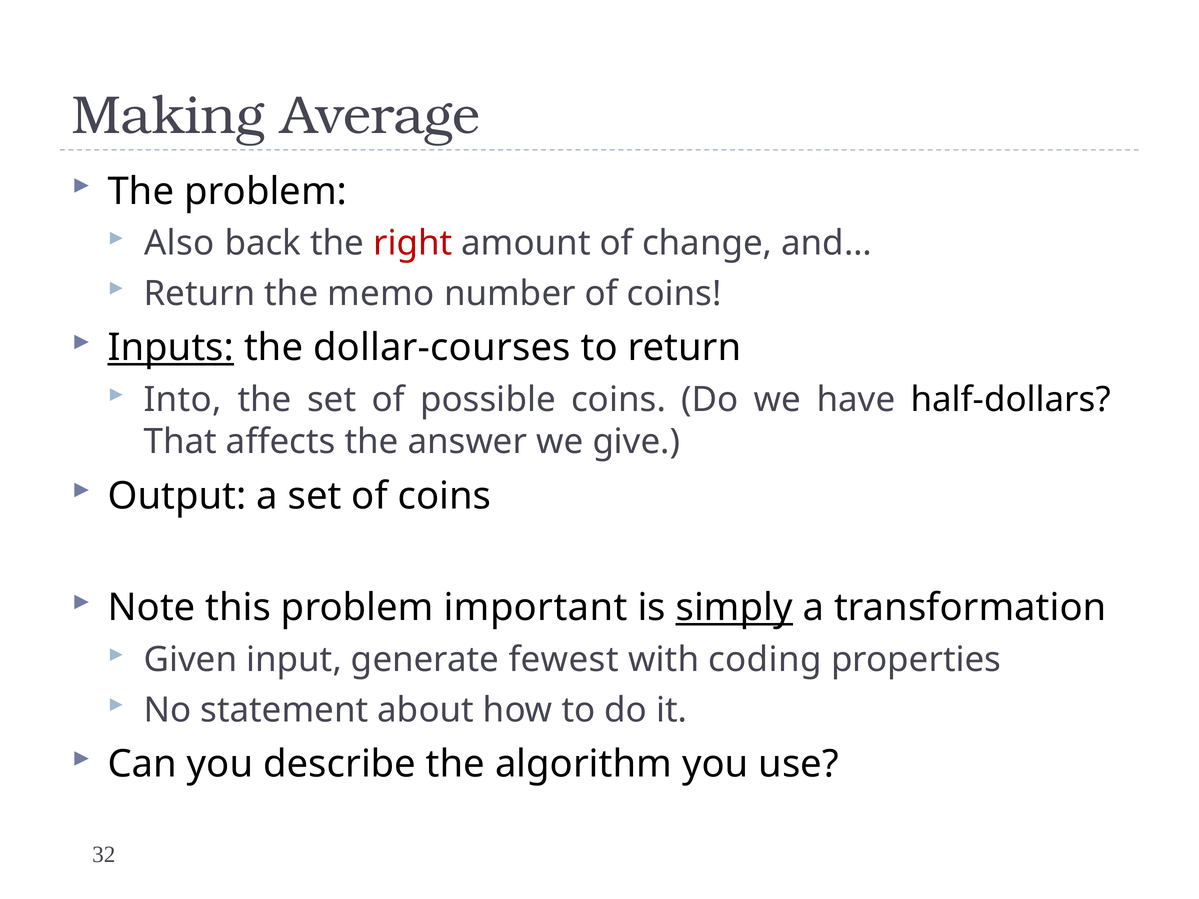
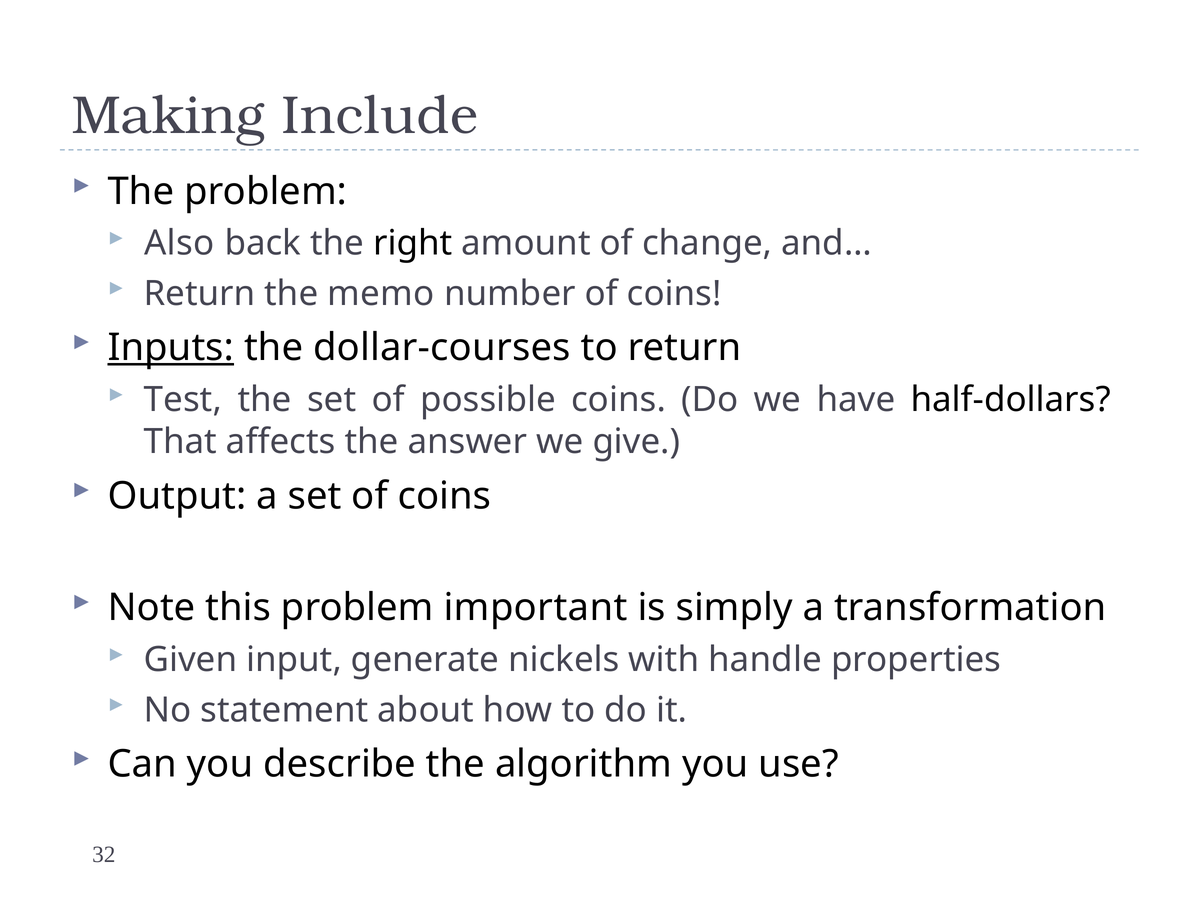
Average: Average -> Include (380, 116)
right colour: red -> black (413, 243)
Into: Into -> Test (183, 400)
simply underline: present -> none (734, 608)
fewest: fewest -> nickels (564, 660)
coding: coding -> handle (765, 660)
